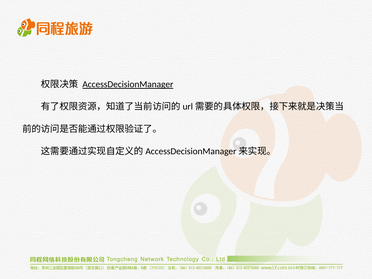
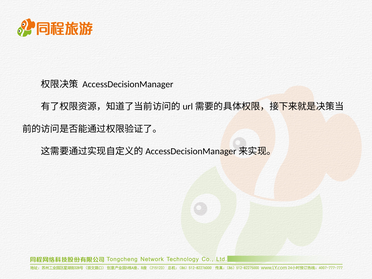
AccessDecisionManager underline: present -> none (128, 84)
